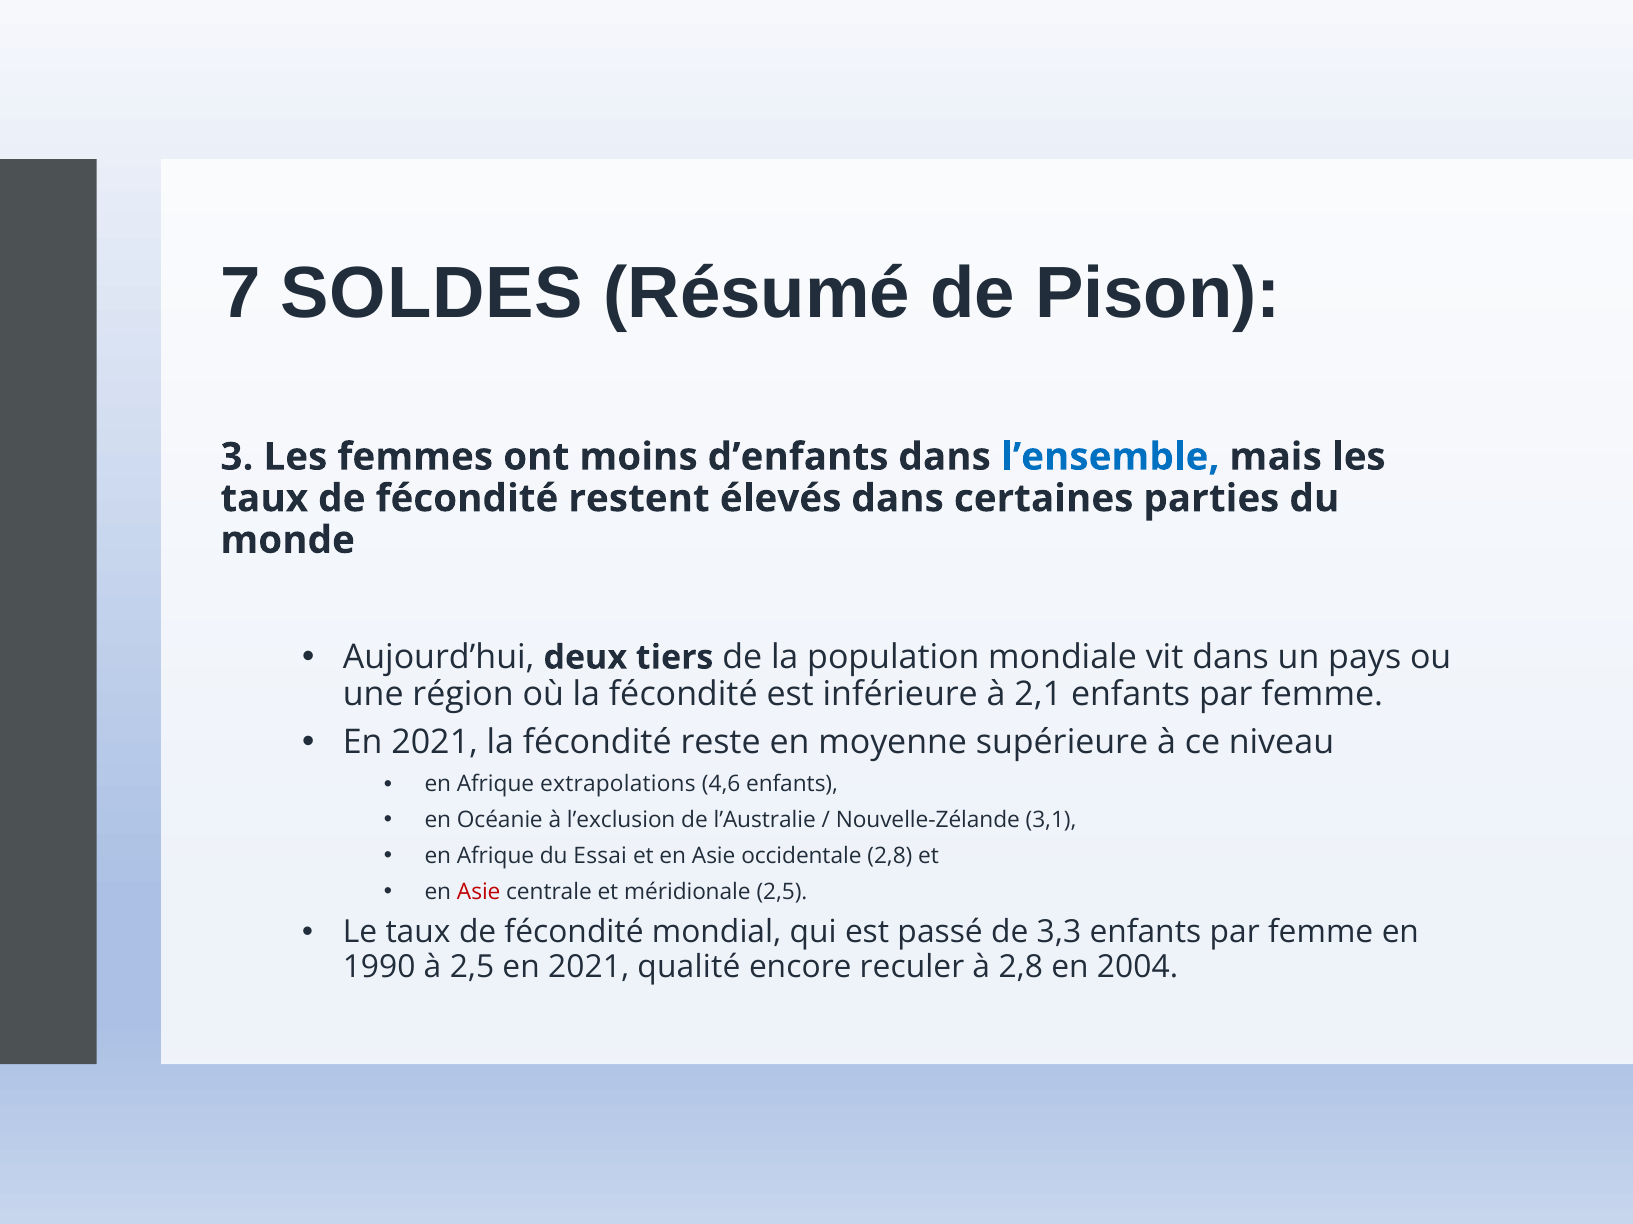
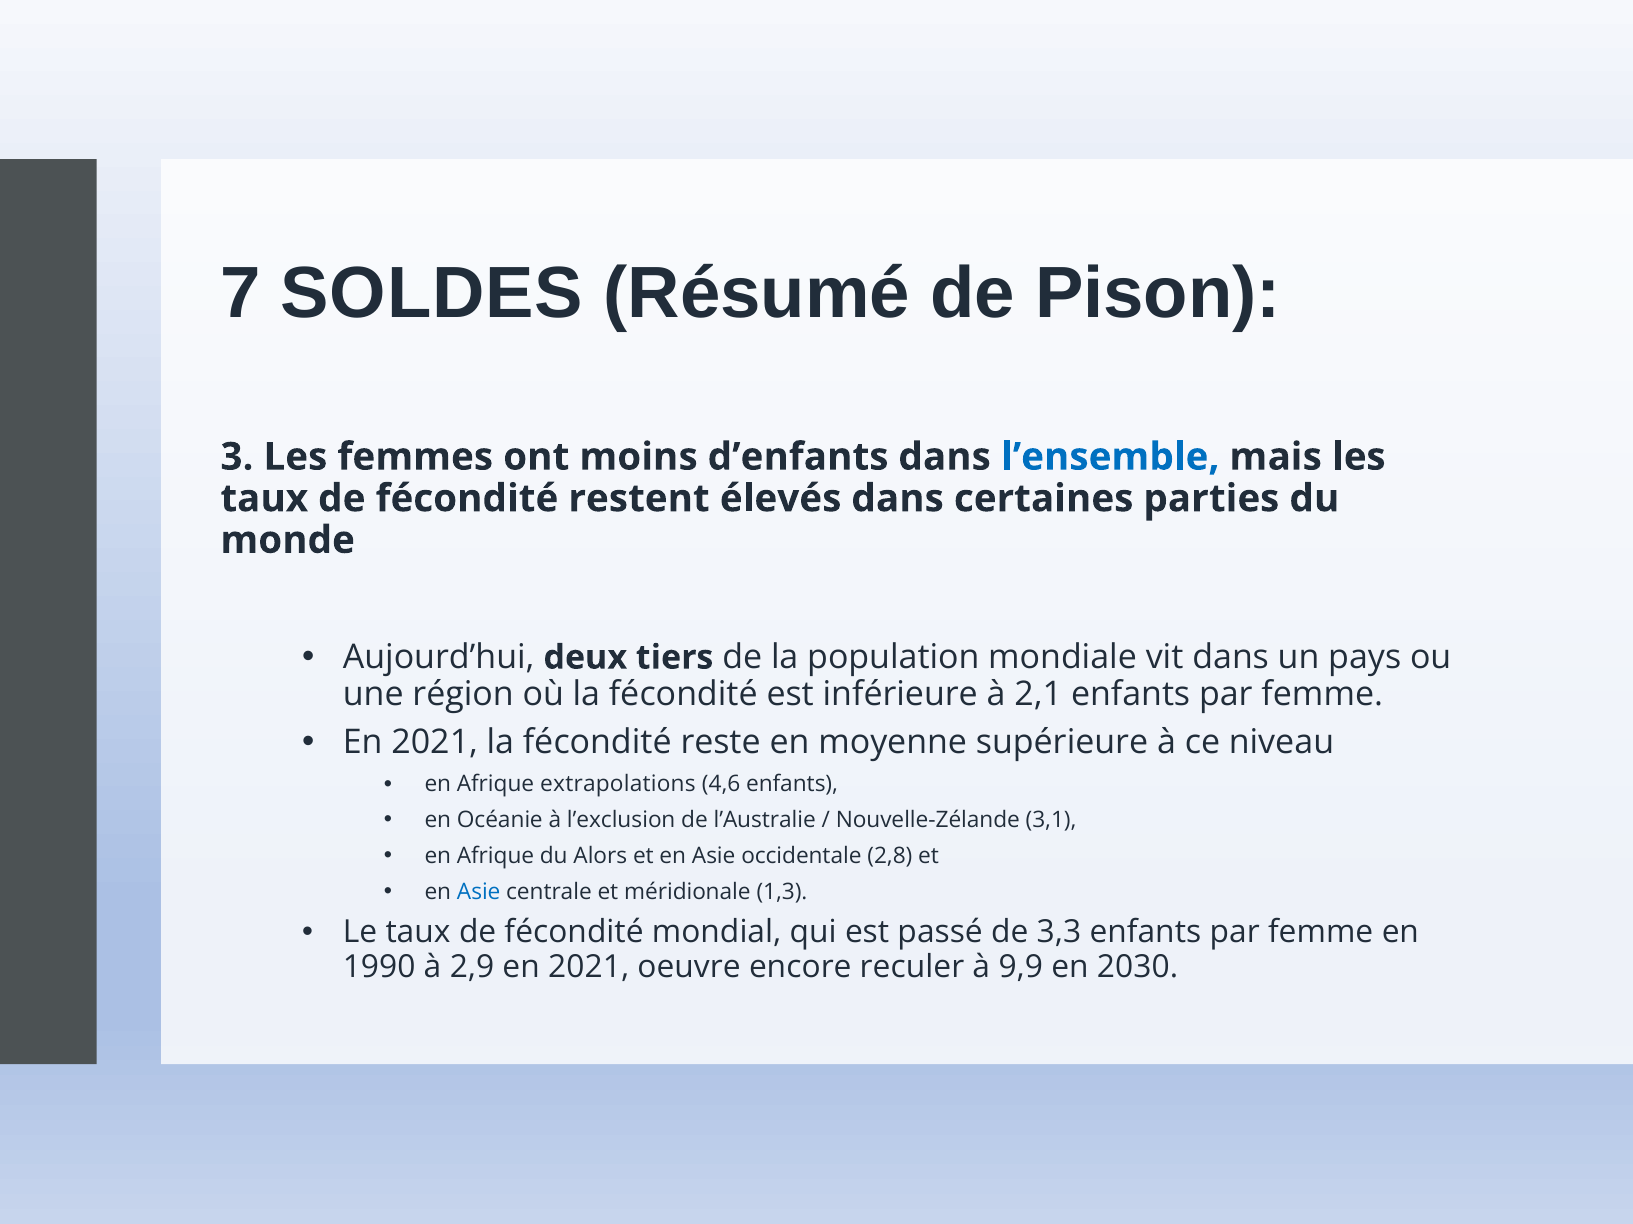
Essai: Essai -> Alors (600, 856)
Asie colour: red -> blue (479, 892)
méridionale 2,5: 2,5 -> 1,3 (782, 892)
à 2,5: 2,5 -> 2,9 (472, 967)
qualité: qualité -> oeuvre (689, 967)
à 2,8: 2,8 -> 9,9 (1021, 967)
2004: 2004 -> 2030 (1138, 967)
